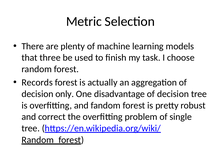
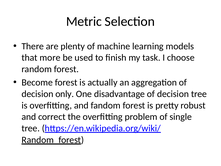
three: three -> more (50, 58)
Records: Records -> Become (37, 82)
